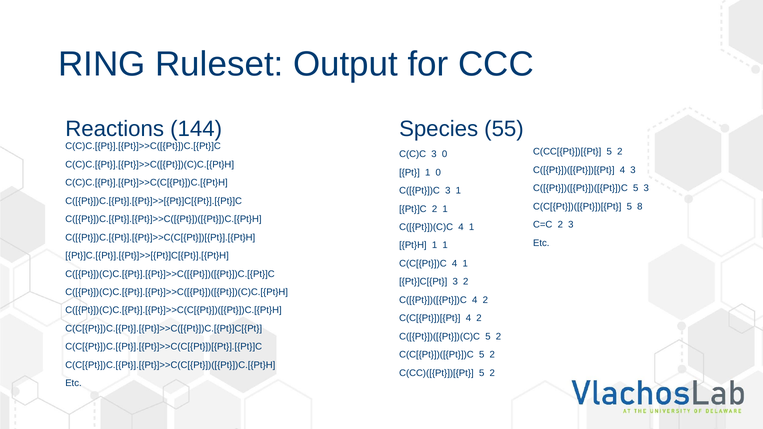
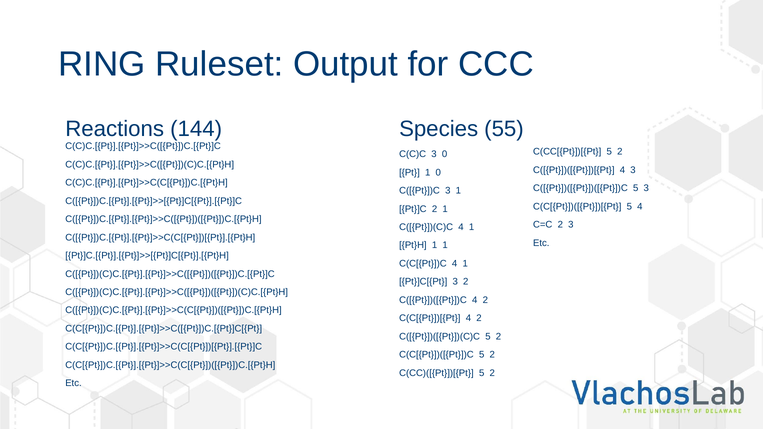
5 8: 8 -> 4 (640, 207)
